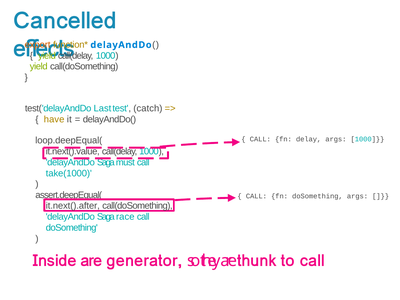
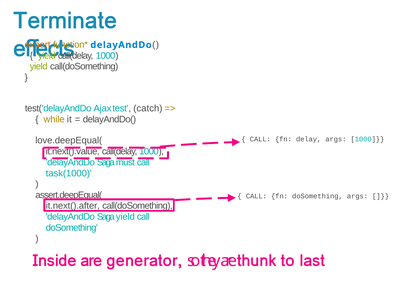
Cancelled: Cancelled -> Terminate (65, 21)
Last: Last -> Ajax (103, 108)
have: have -> while (54, 119)
loop.deepEqual(: loop.deepEqual( -> love.deepEqual( (69, 140)
take(1000: take(1000 -> task(1000 (69, 173)
Saga race: race -> yield (125, 217)
to call: call -> last (312, 261)
